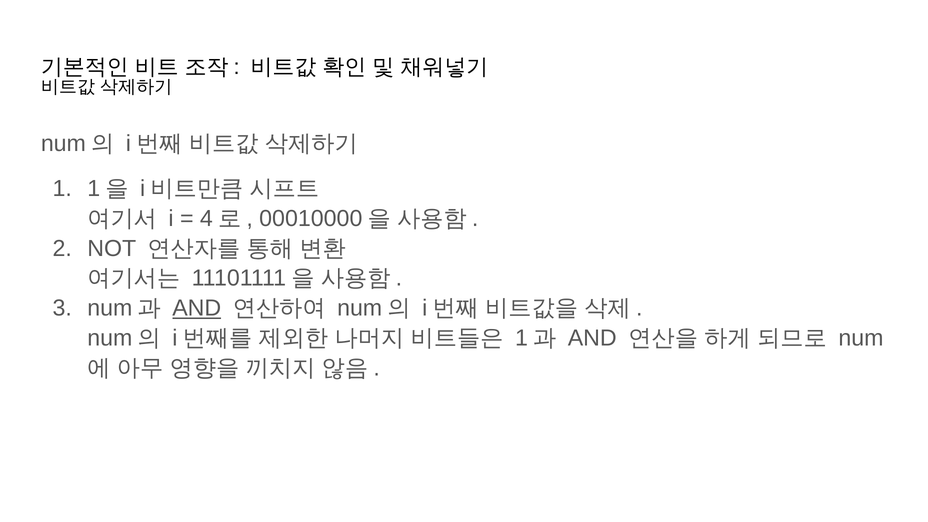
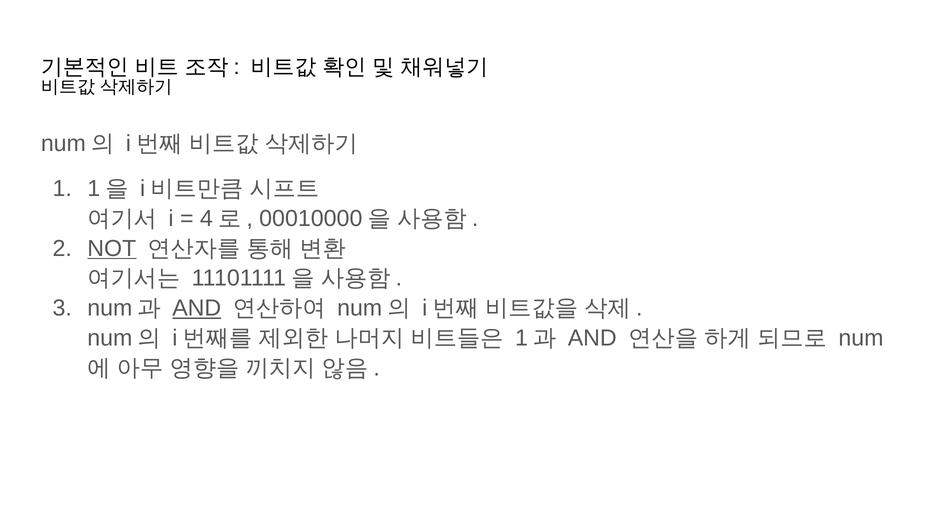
NOT underline: none -> present (112, 248)
